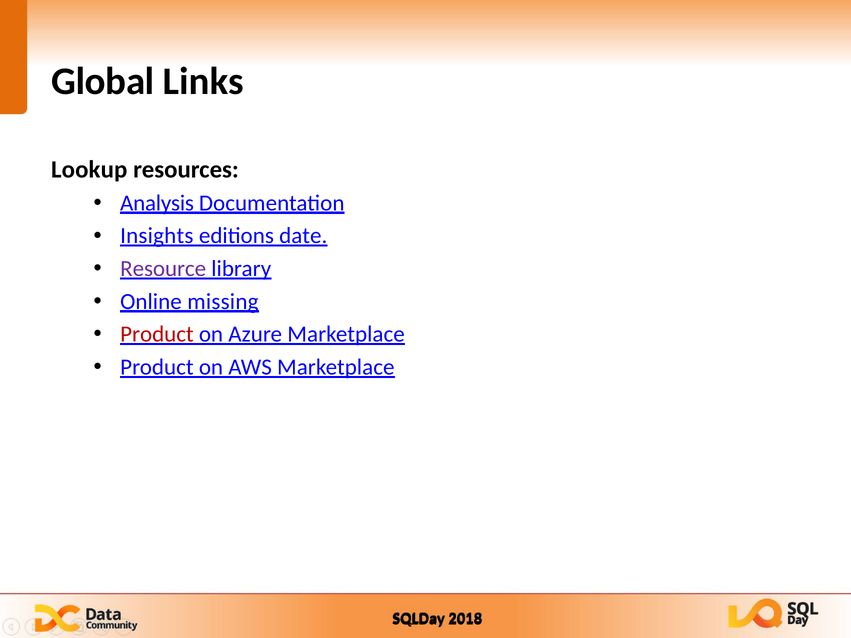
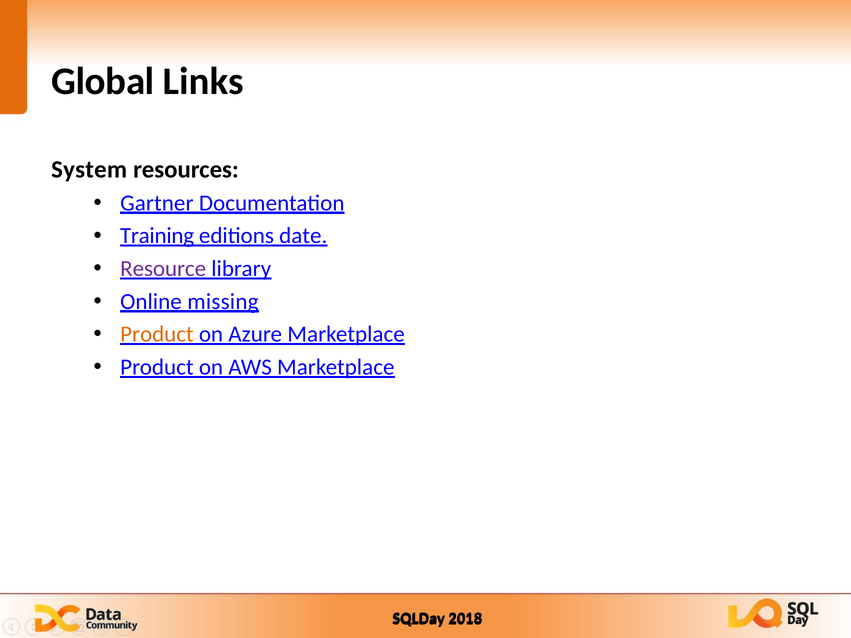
Lookup: Lookup -> System (89, 170)
Analysis: Analysis -> Gartner (157, 203)
Insights: Insights -> Training (157, 236)
Product colour: red -> orange (157, 334)
